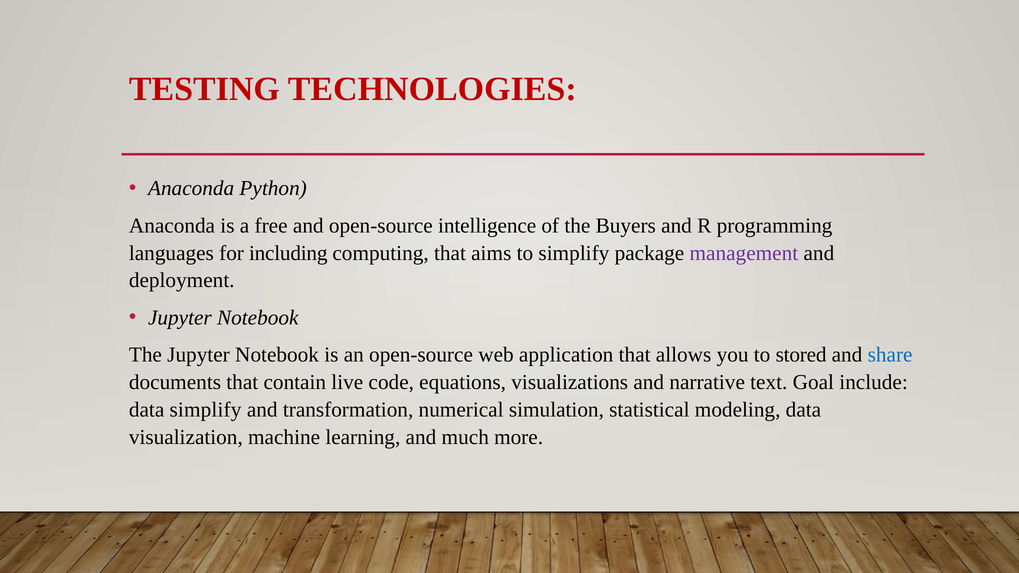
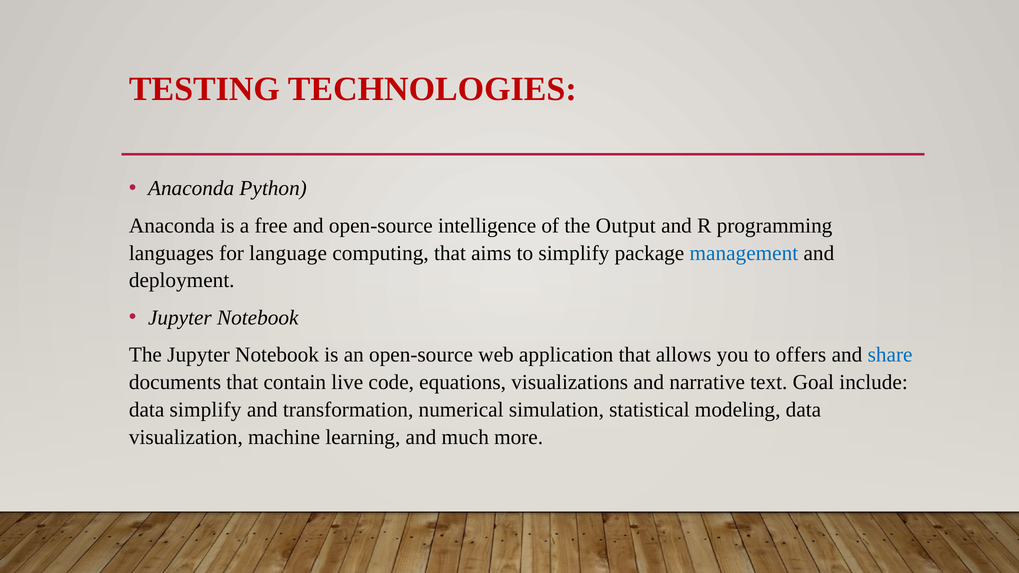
Buyers: Buyers -> Output (626, 226)
including: including -> language (288, 253)
management colour: purple -> blue (744, 253)
stored: stored -> offers (801, 355)
